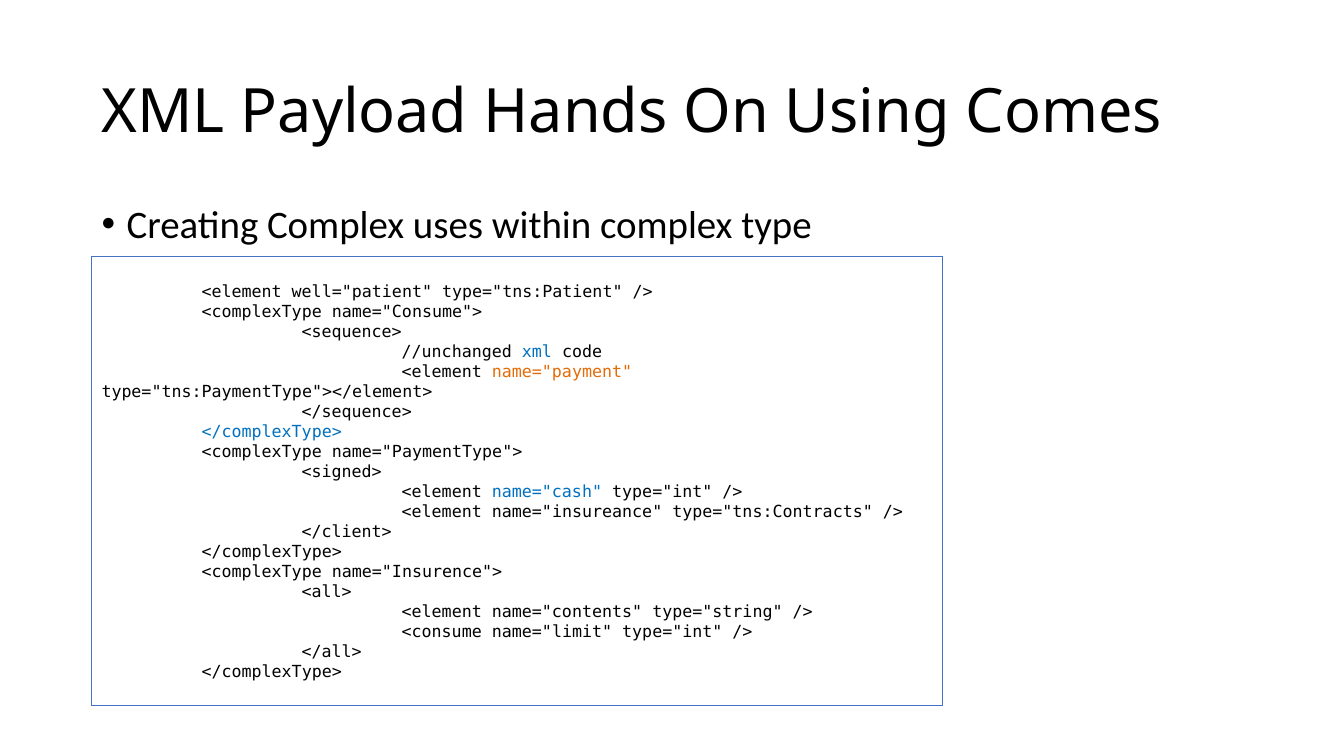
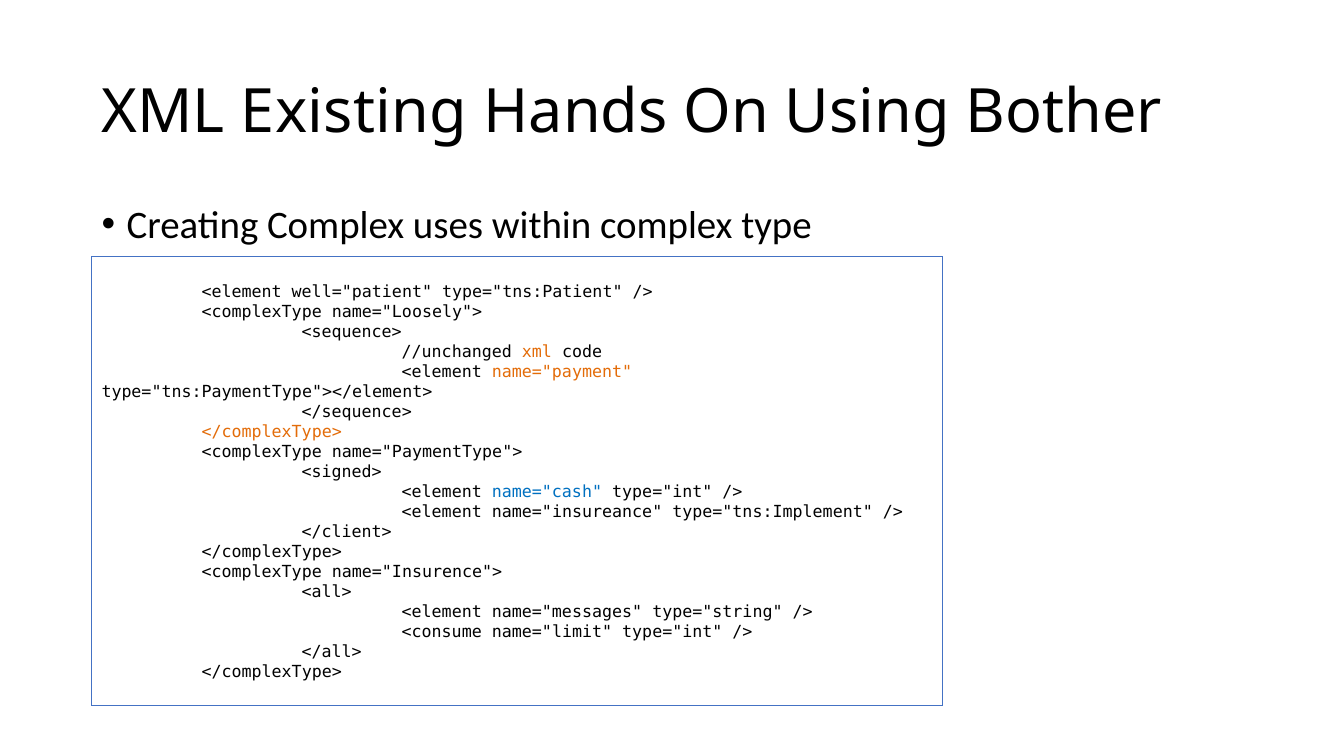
Payload: Payload -> Existing (354, 112)
Comes: Comes -> Bother (1064, 112)
name="Consume">: name="Consume"> -> name="Loosely"> (407, 312)
xml colour: blue -> orange (537, 352)
</complexType> colour: blue -> orange (272, 432)
type="tns:Contracts: type="tns:Contracts -> type="tns:Implement (773, 512)
name="contents: name="contents -> name="messages (567, 612)
